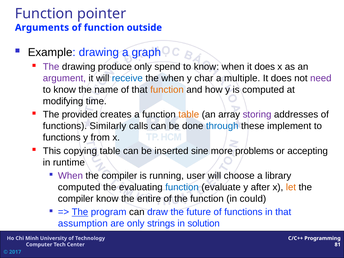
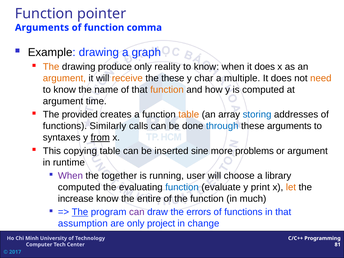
outside: outside -> comma (144, 28)
The colour: purple -> orange (51, 67)
spend: spend -> reality (167, 67)
argument colour: purple -> orange (64, 78)
receive colour: blue -> orange (127, 78)
the when: when -> these (173, 78)
need colour: purple -> orange (321, 78)
modifying: modifying -> argument (63, 101)
storing colour: purple -> blue (257, 115)
these implement: implement -> arguments (289, 126)
functions: functions -> syntaxes (62, 138)
from underline: none -> present (100, 138)
or accepting: accepting -> argument (308, 151)
compiler: compiler -> together (119, 176)
after: after -> print (260, 187)
compiler: compiler -> increase (76, 199)
could: could -> much (253, 199)
can colour: black -> purple (137, 212)
future: future -> errors (199, 212)
strings: strings -> project (161, 224)
solution: solution -> change (203, 224)
